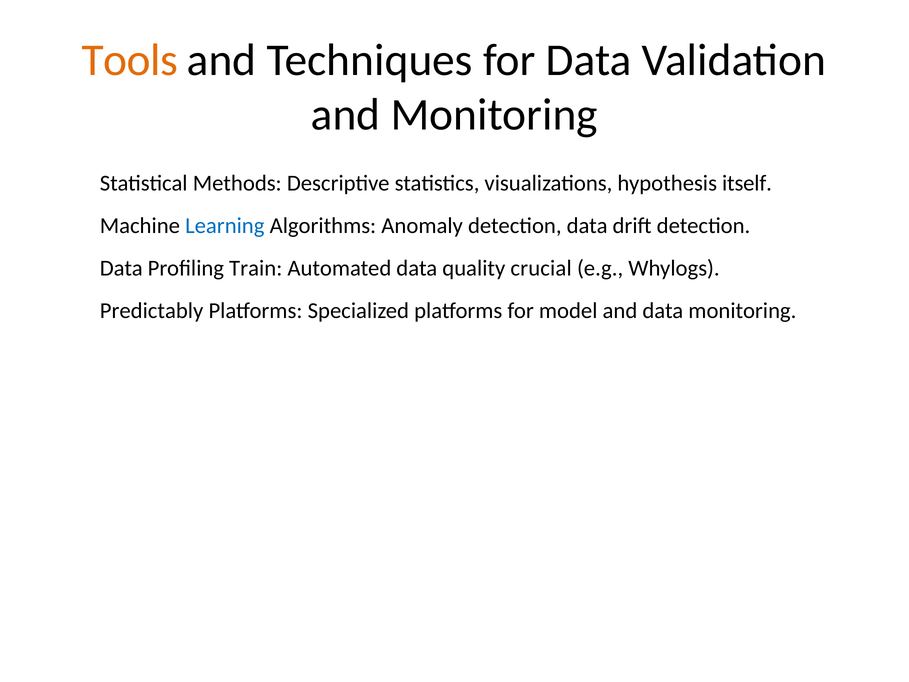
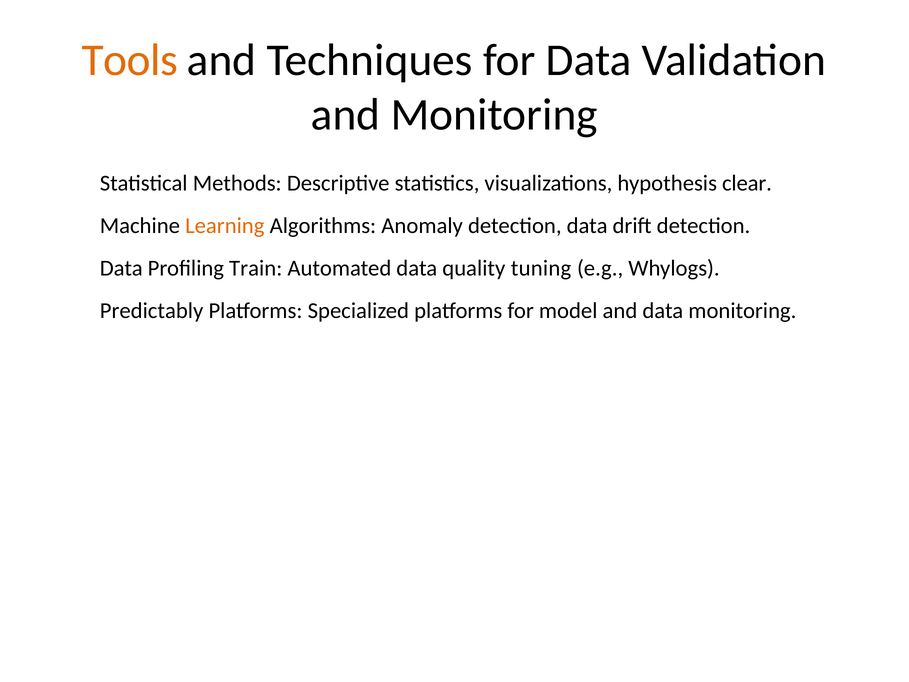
itself: itself -> clear (747, 183)
Learning colour: blue -> orange (225, 226)
crucial: crucial -> tuning (541, 268)
